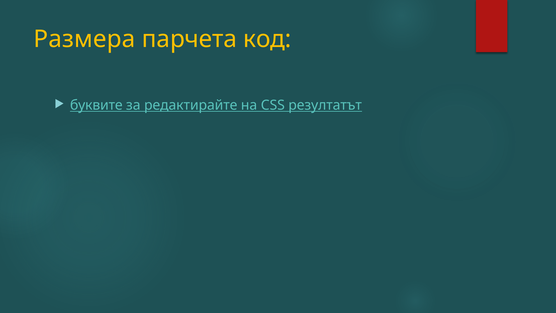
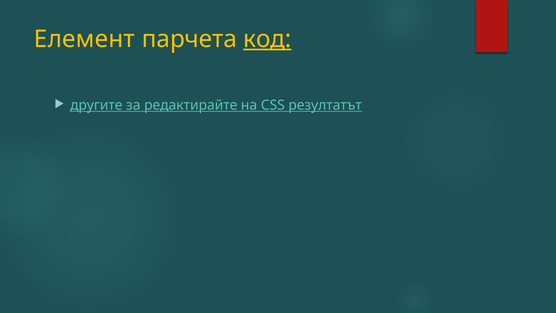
Размера: Размера -> Елемент (84, 39)
код underline: none -> present (267, 39)
буквите: буквите -> другите (96, 105)
